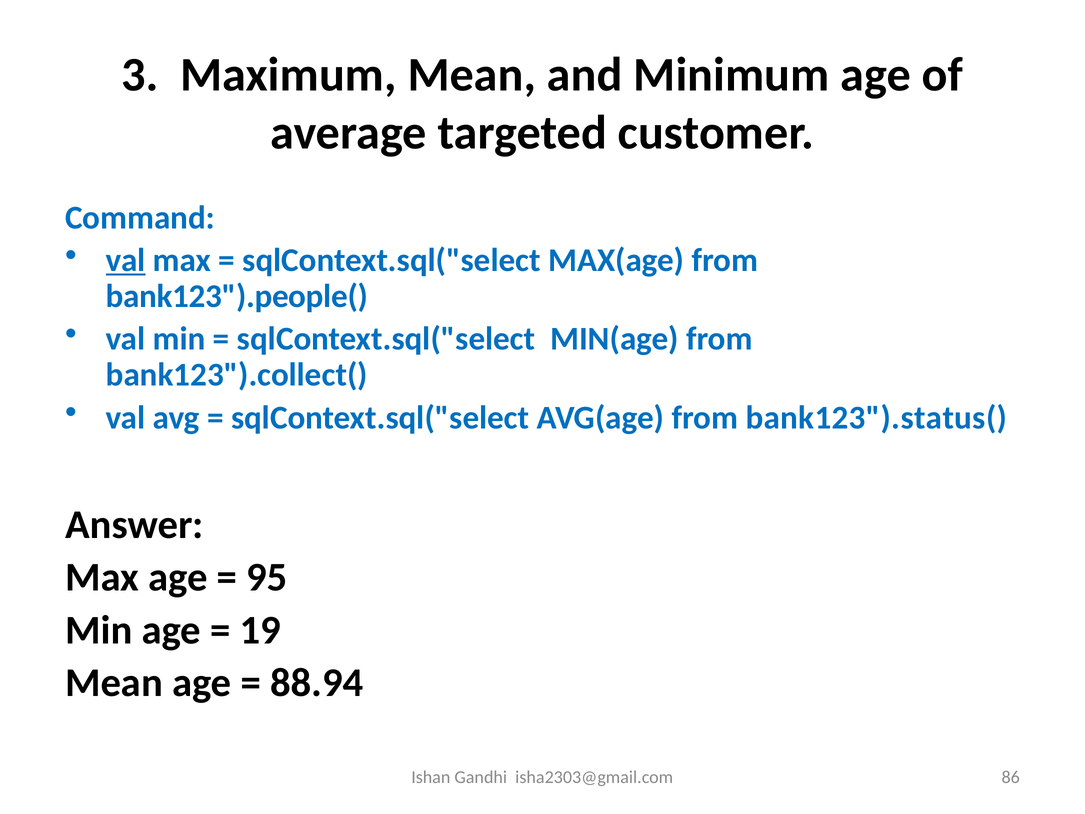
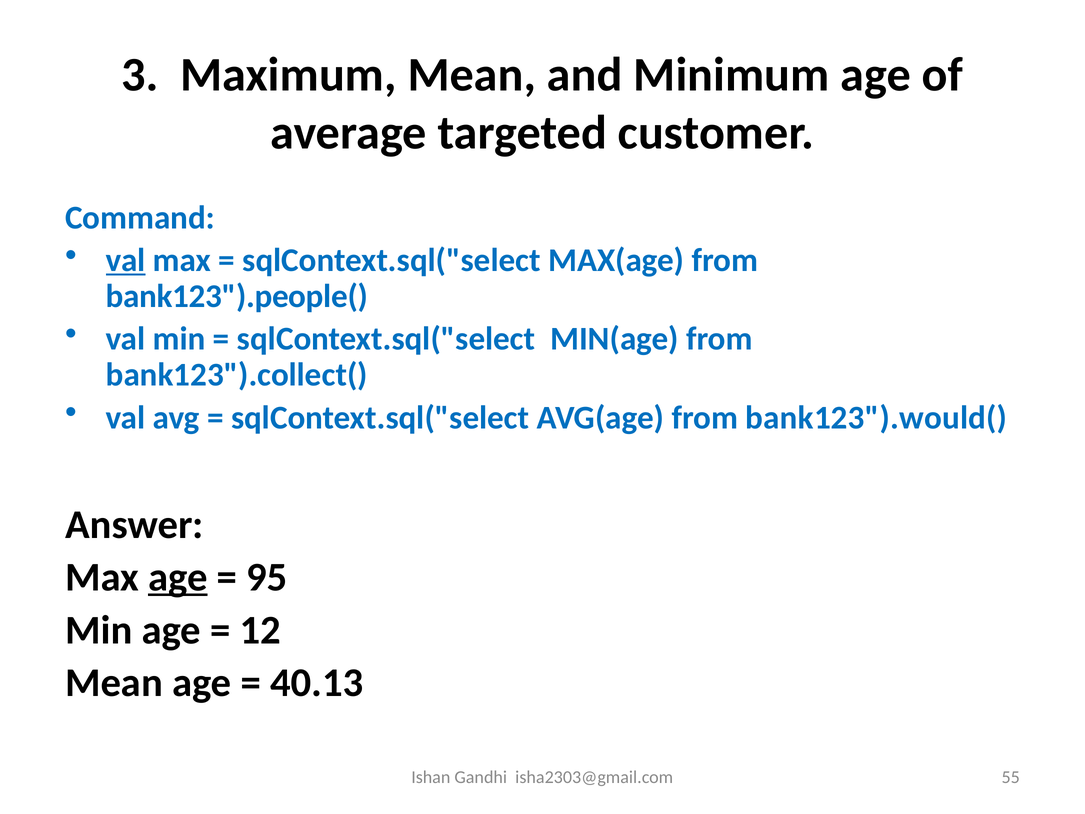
bank123").status(: bank123").status( -> bank123").would( (876, 418)
age underline: none -> present (178, 577)
19: 19 -> 12 (260, 630)
88.94: 88.94 -> 40.13 (317, 683)
86: 86 -> 55 (1011, 777)
